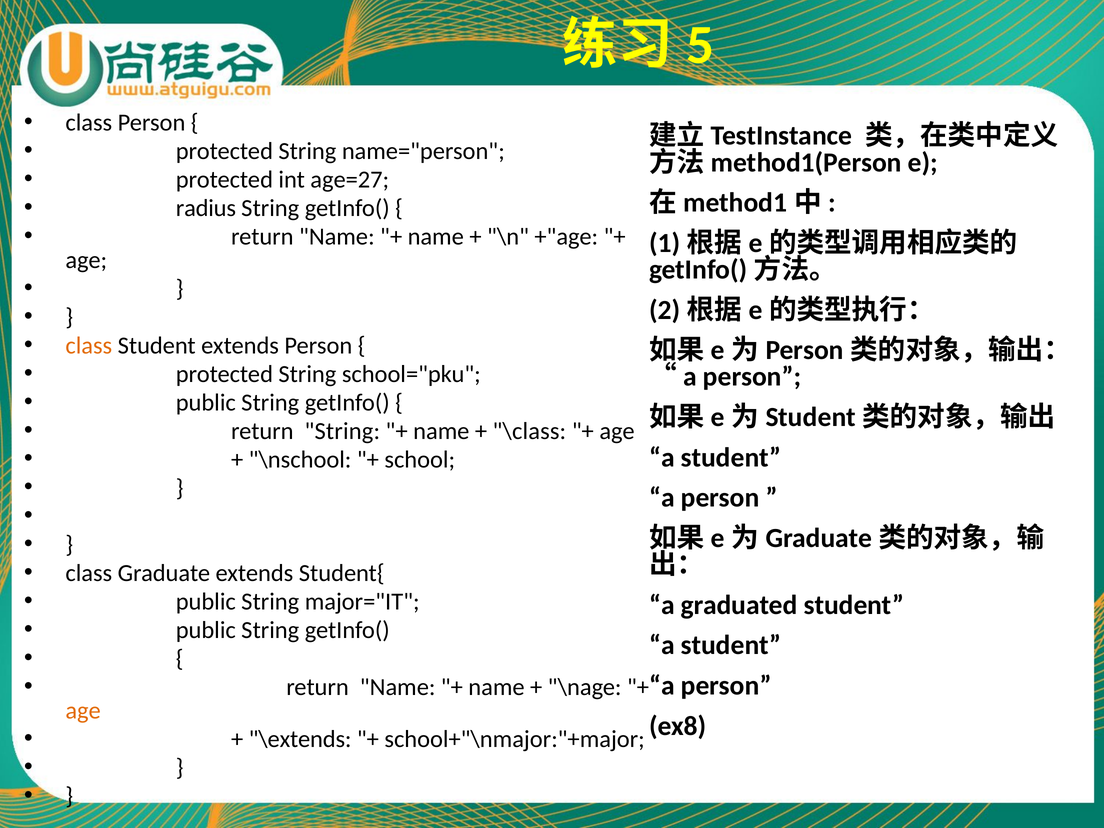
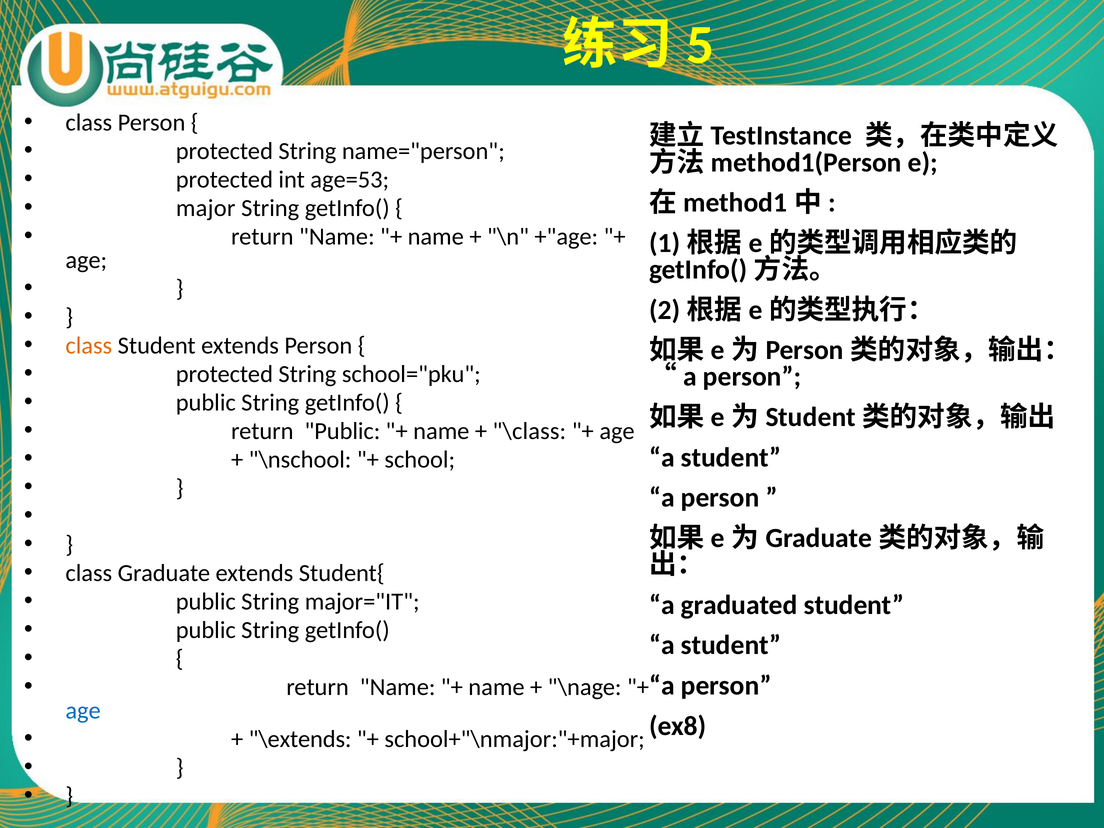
age=27: age=27 -> age=53 (350, 180)
radius: radius -> major (206, 208)
return String: String -> Public (342, 431)
age colour: orange -> blue (83, 711)
